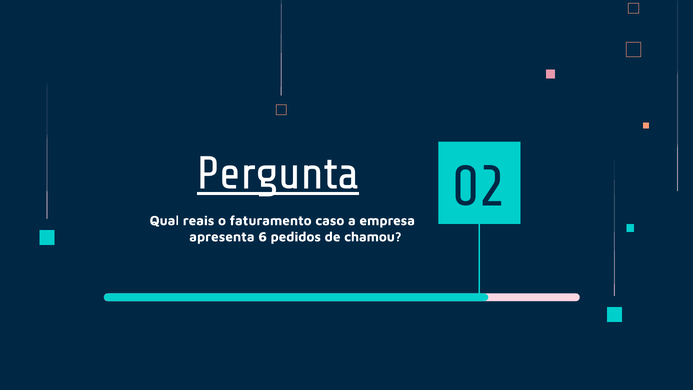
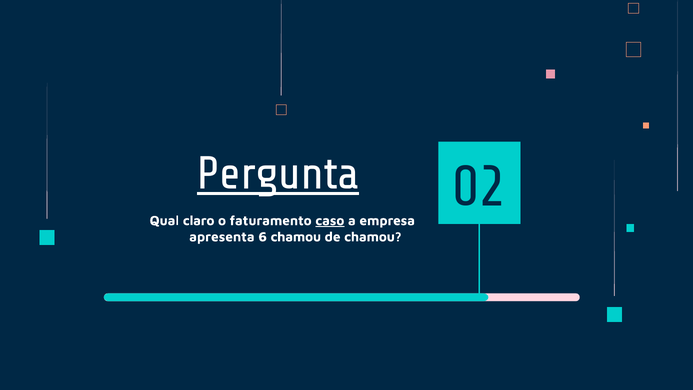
reais: reais -> claro (199, 221)
caso underline: none -> present (330, 221)
6 pedidos: pedidos -> chamou (296, 237)
